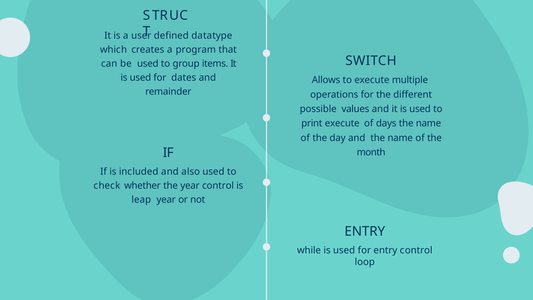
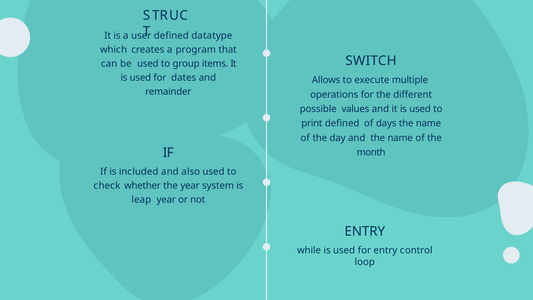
print execute: execute -> defined (342, 123)
year control: control -> system (218, 185)
